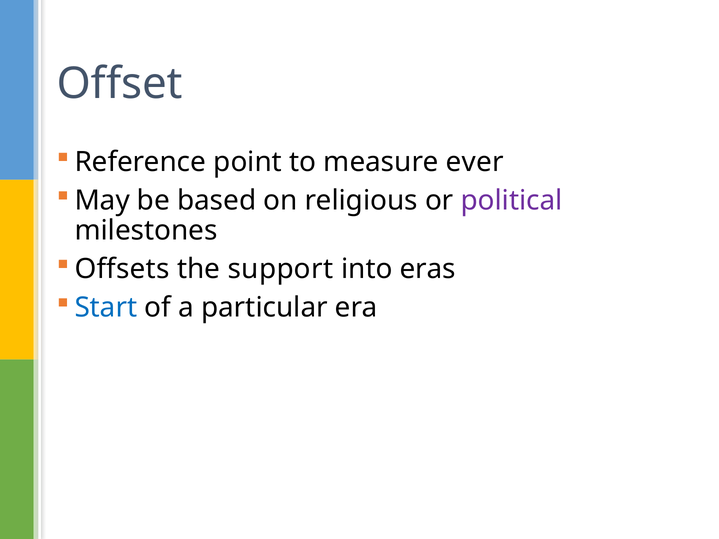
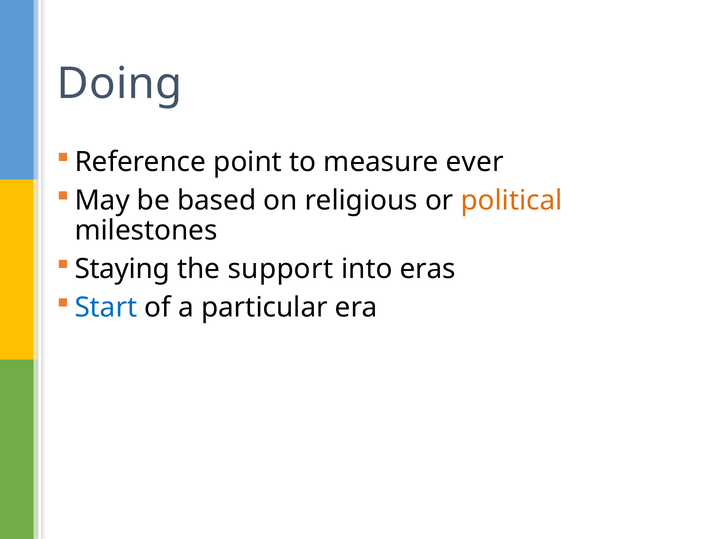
Offset: Offset -> Doing (119, 84)
political colour: purple -> orange (512, 201)
Offsets: Offsets -> Staying (122, 269)
